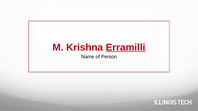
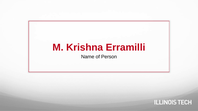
Erramilli underline: present -> none (126, 48)
